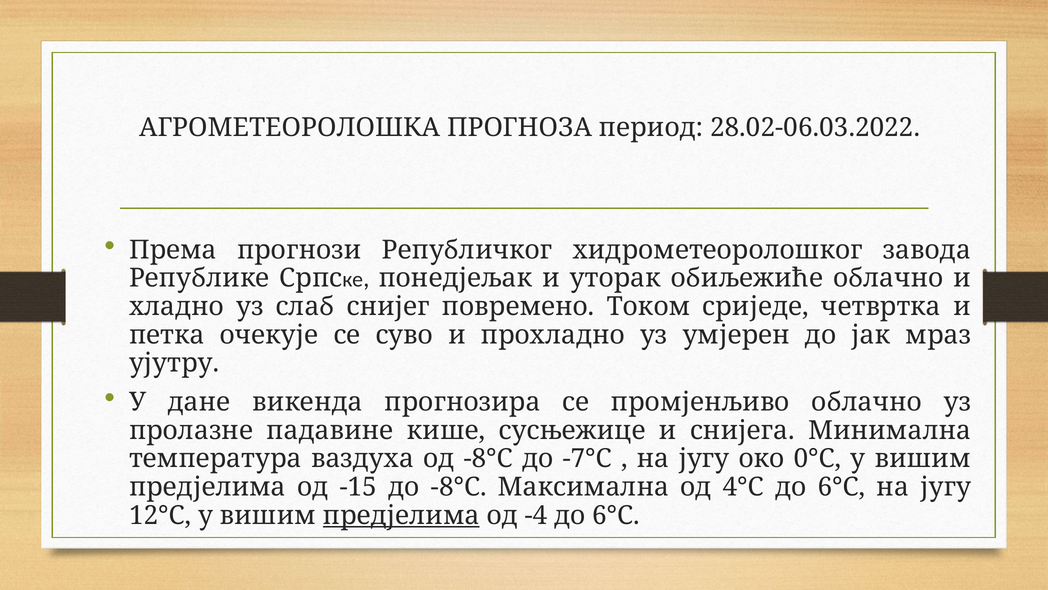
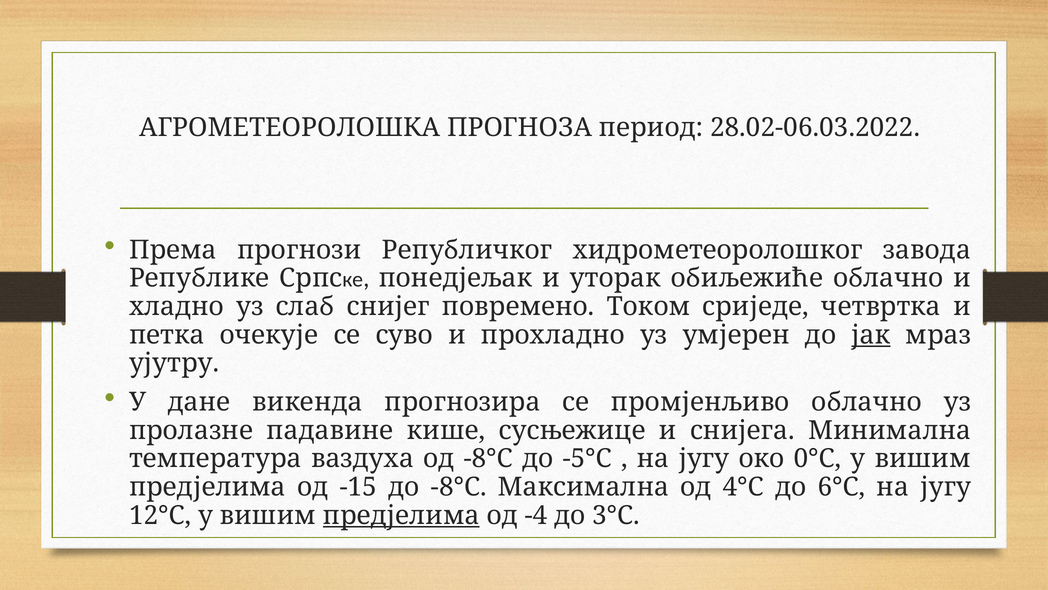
јак underline: none -> present (871, 335)
-7°С: -7°С -> -5°С (587, 458)
-4 до 6°С: 6°С -> 3°С (616, 515)
